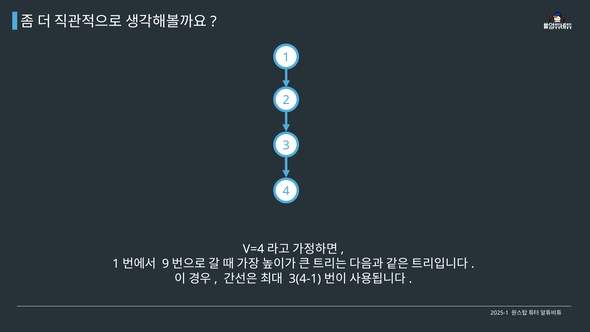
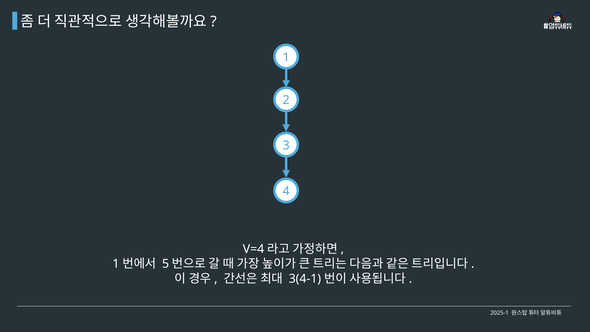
9: 9 -> 5 (166, 264)
